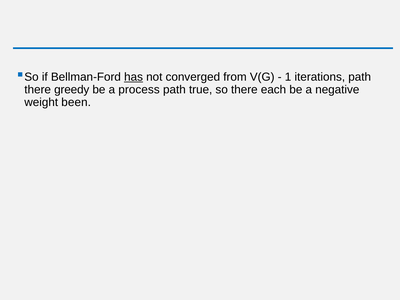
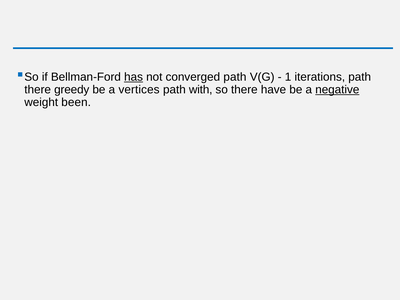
converged from: from -> path (235, 77)
process: process -> vertices (139, 90)
true: true -> with (201, 90)
each: each -> have (274, 90)
negative underline: none -> present (337, 90)
